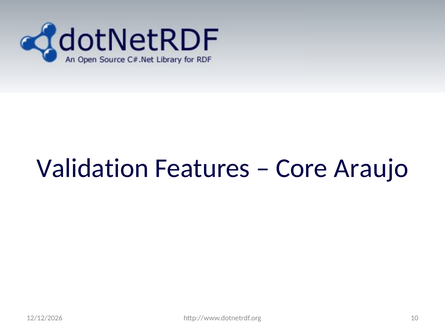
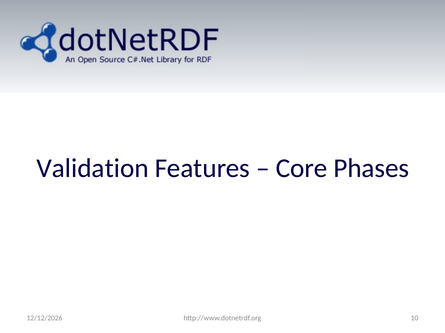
Araujo: Araujo -> Phases (371, 169)
